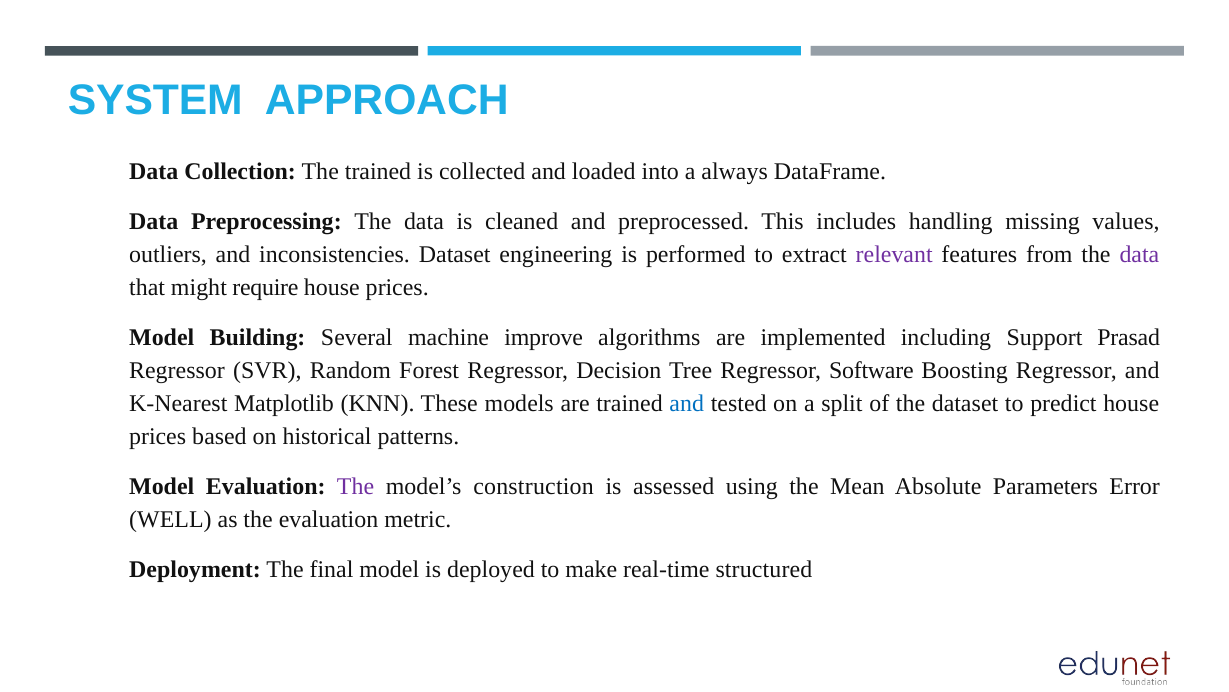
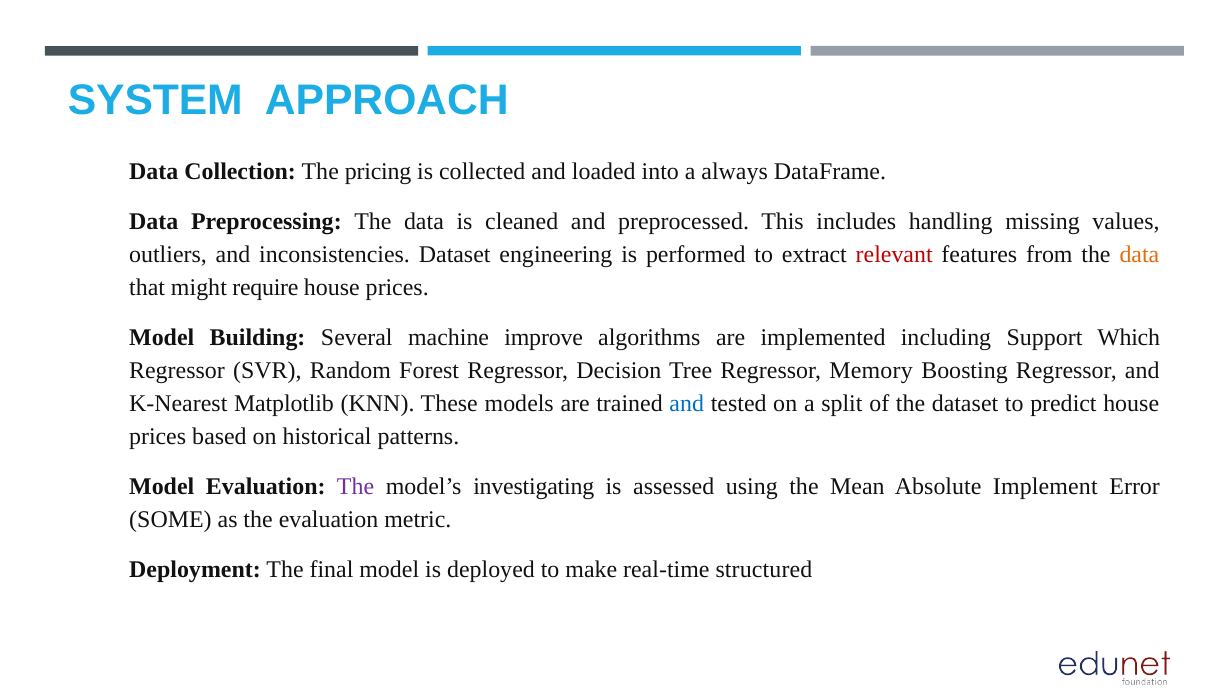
The trained: trained -> pricing (378, 172)
relevant colour: purple -> red (894, 255)
data colour: purple -> orange (1139, 255)
Prasad: Prasad -> Which (1129, 338)
Software: Software -> Memory (871, 371)
construction: construction -> investigating (534, 487)
Parameters: Parameters -> Implement (1045, 487)
WELL: WELL -> SOME (170, 519)
